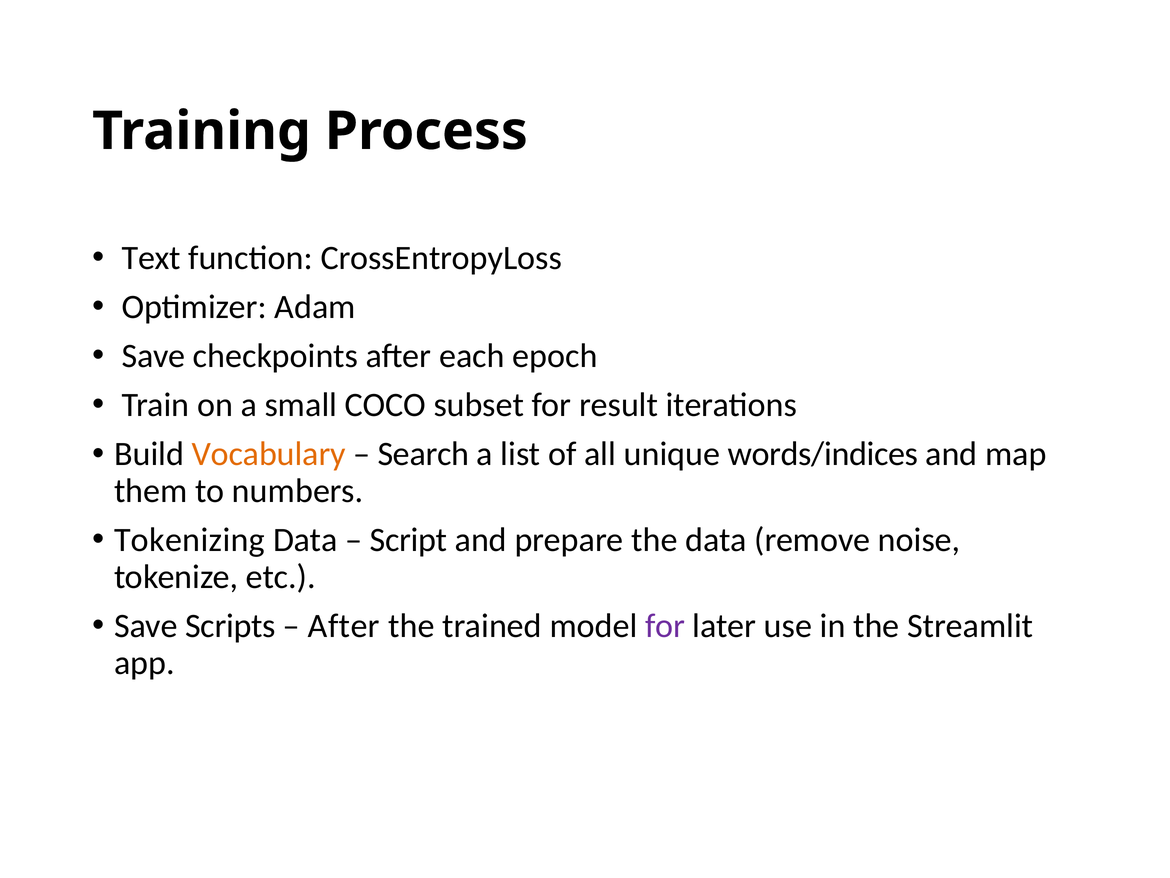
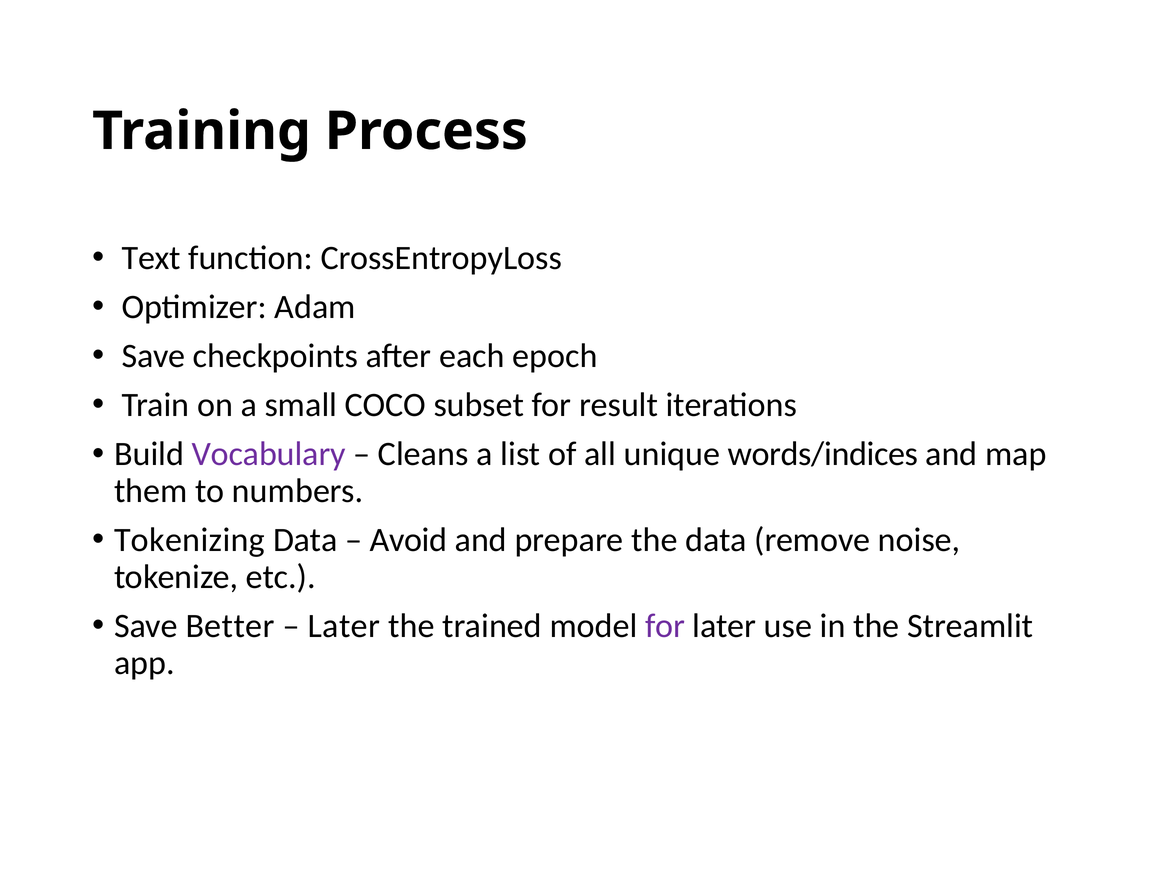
Vocabulary colour: orange -> purple (269, 454)
Search: Search -> Cleans (423, 454)
Script: Script -> Avoid (408, 540)
Scripts: Scripts -> Better (230, 626)
After: After -> Later (344, 626)
